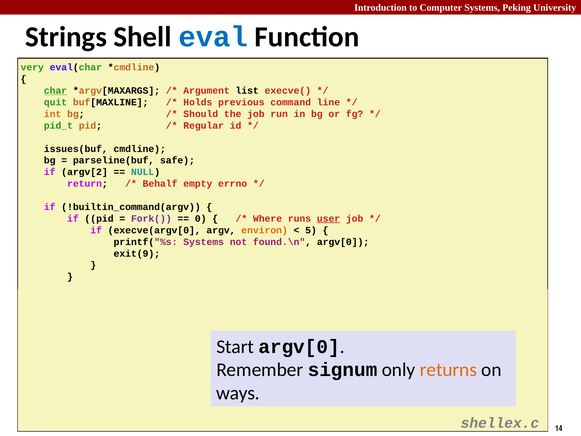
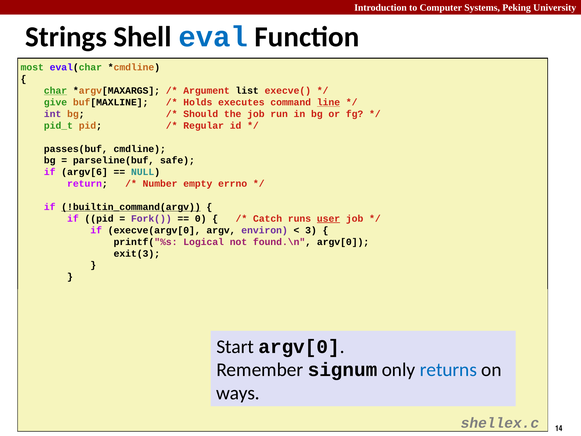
very: very -> most (32, 67)
quit: quit -> give (56, 102)
previous: previous -> executes (241, 102)
line underline: none -> present (328, 102)
int colour: orange -> purple (53, 114)
issues(buf: issues(buf -> passes(buf (76, 149)
argv[2: argv[2 -> argv[6 (85, 172)
Behalf: Behalf -> Number (160, 184)
!builtin_command(argv underline: none -> present (131, 207)
Where: Where -> Catch (268, 218)
environ colour: orange -> purple (265, 230)
5: 5 -> 3 (311, 230)
printf("%s Systems: Systems -> Logical (204, 242)
exit(9: exit(9 -> exit(3 (137, 253)
returns colour: orange -> blue (448, 370)
